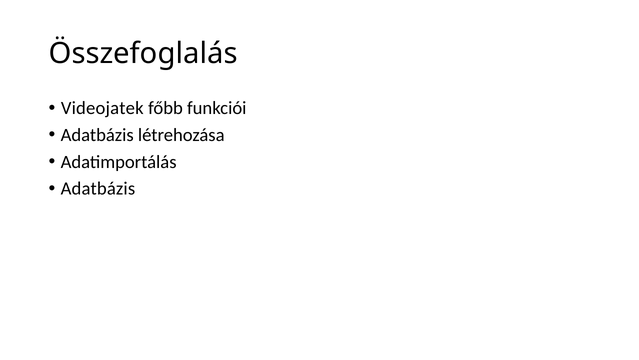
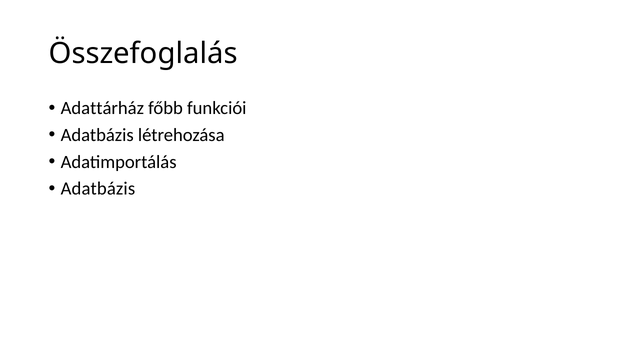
Videojatek: Videojatek -> Adattárház (102, 108)
